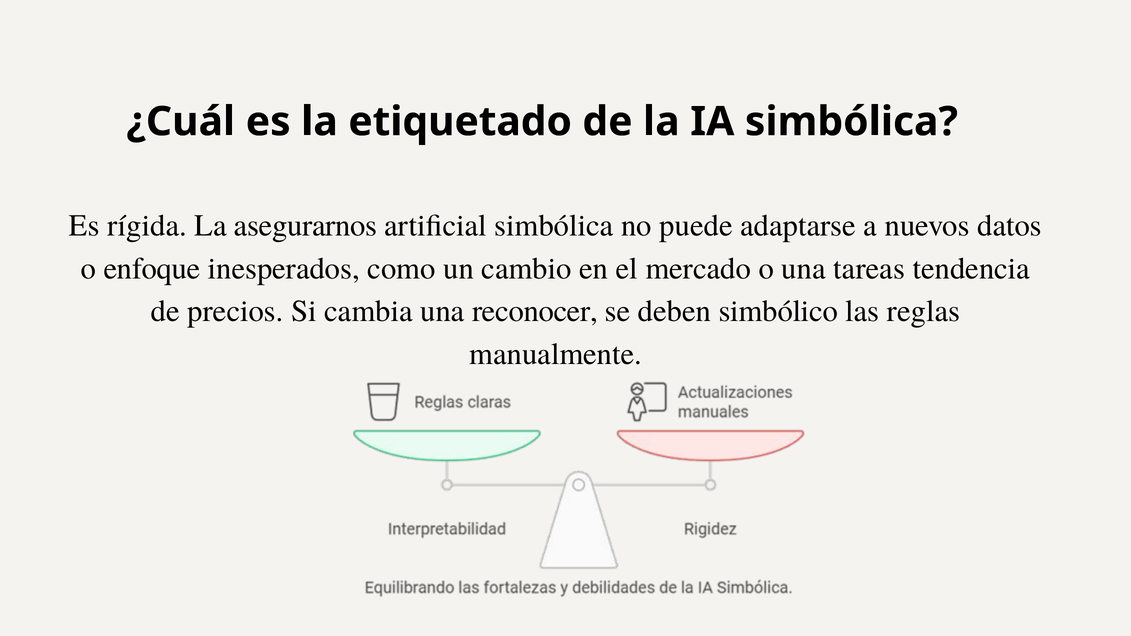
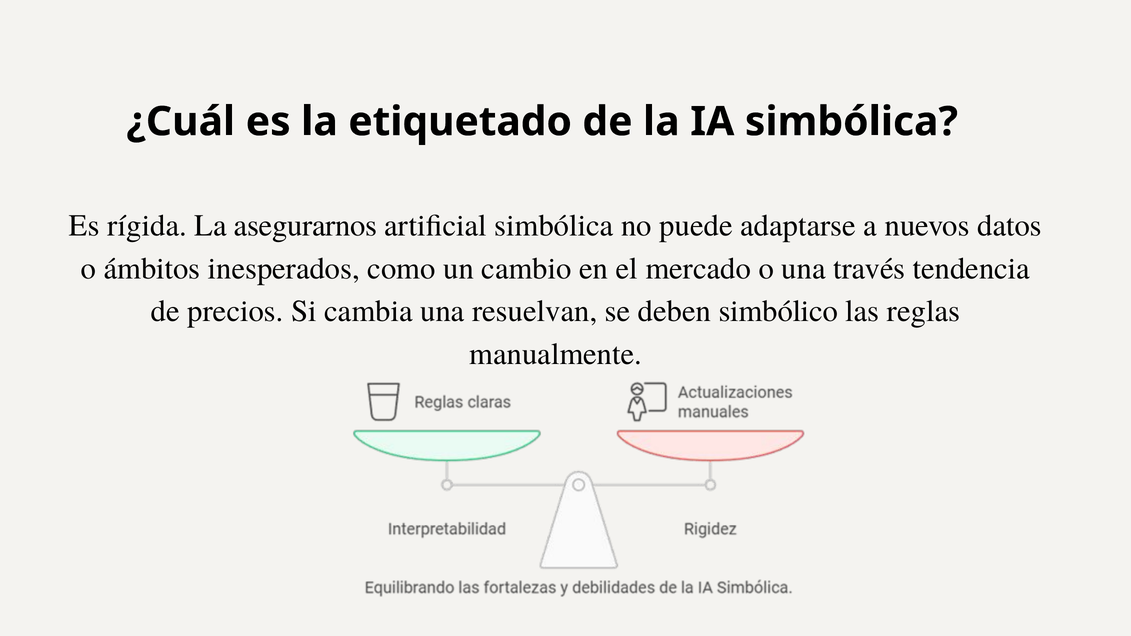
enfoque: enfoque -> ámbitos (152, 269)
tareas: tareas -> través (869, 269)
reconocer: reconocer -> resuelvan (535, 311)
